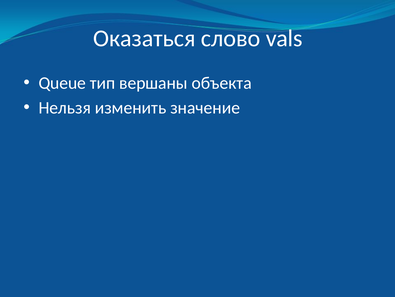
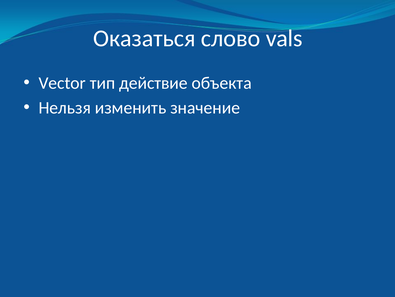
Queue: Queue -> Vector (62, 83)
вершаны: вершаны -> действие (153, 83)
